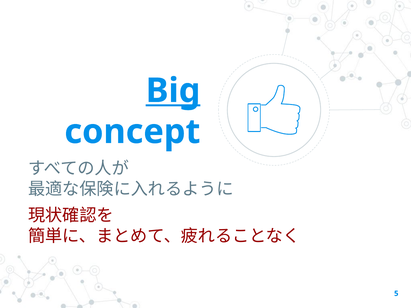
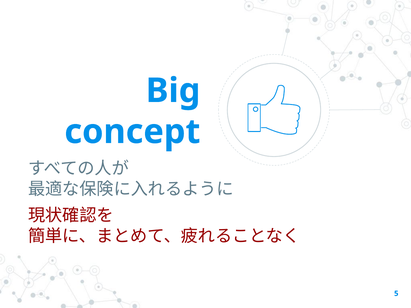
Big underline: present -> none (173, 91)
